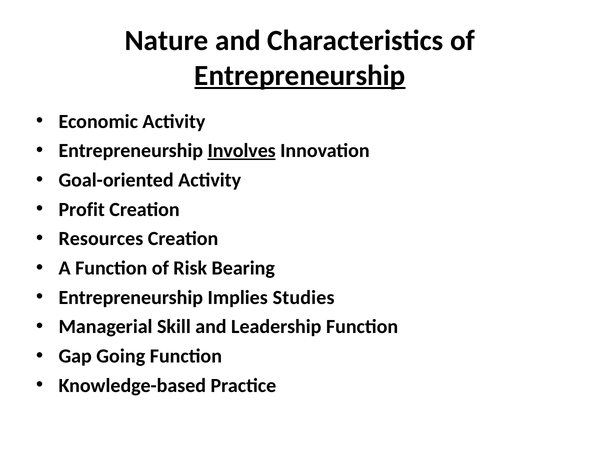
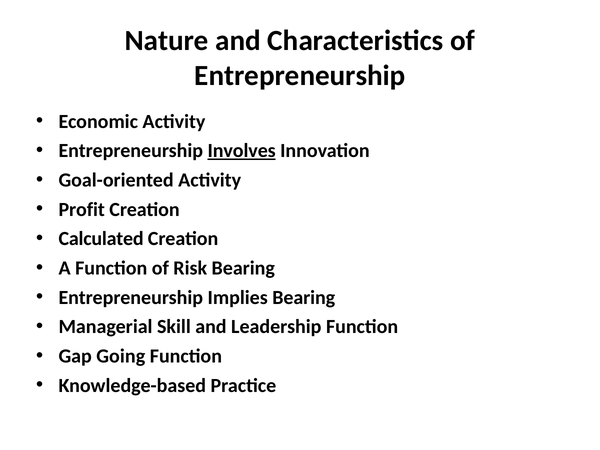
Entrepreneurship underline: present -> none (300, 76)
Resources: Resources -> Calculated (101, 239)
Implies Studies: Studies -> Bearing (304, 297)
